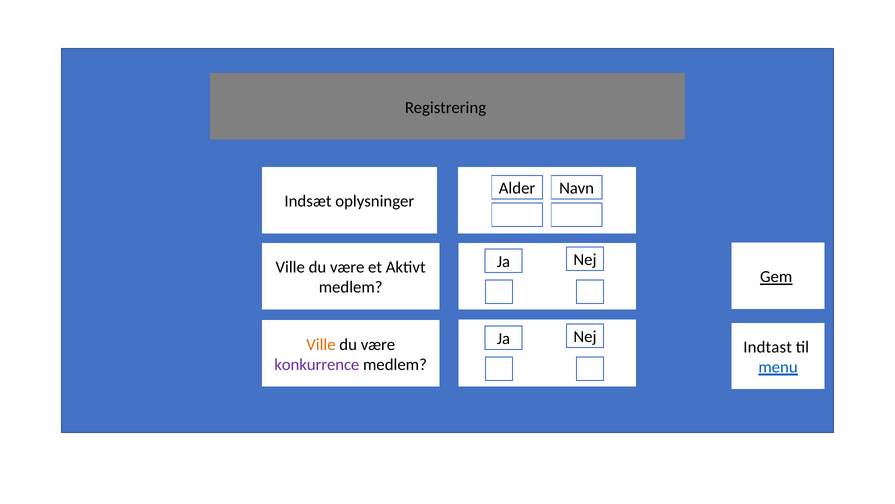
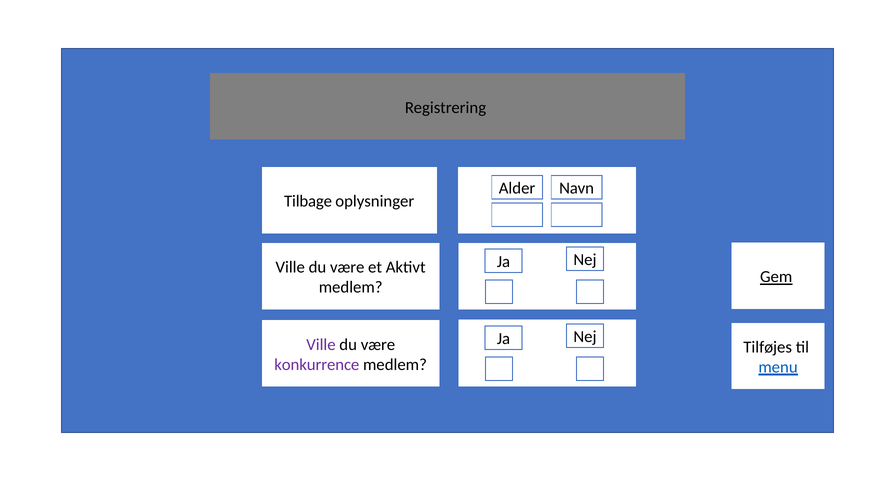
Indsæt: Indsæt -> Tilbage (308, 201)
Ville colour: orange -> purple (321, 344)
Indtast: Indtast -> Tilføjes (768, 347)
